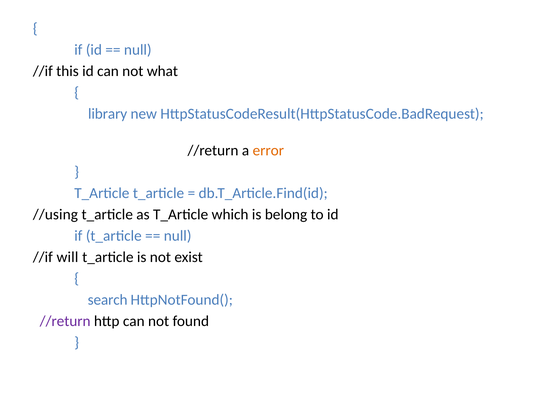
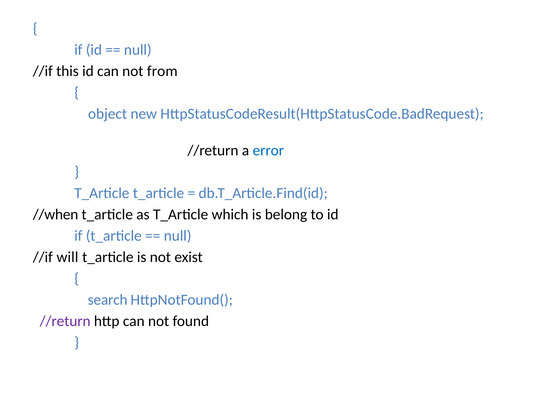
what: what -> from (162, 71)
library: library -> object (108, 114)
error colour: orange -> blue (268, 151)
//using: //using -> //when (56, 215)
